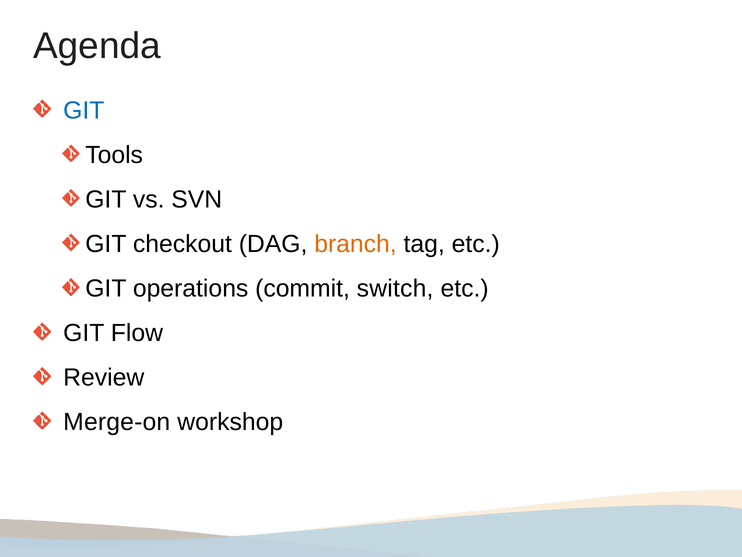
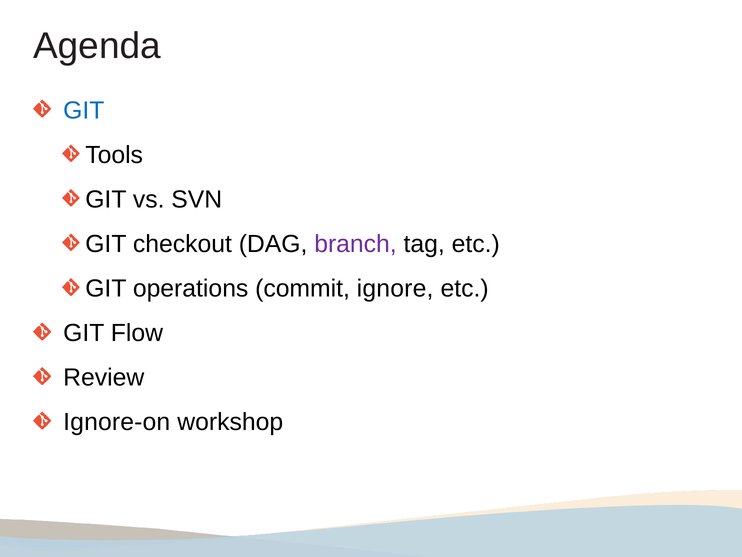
branch colour: orange -> purple (355, 244)
switch: switch -> ignore (395, 288)
Merge-on: Merge-on -> Ignore-on (117, 422)
